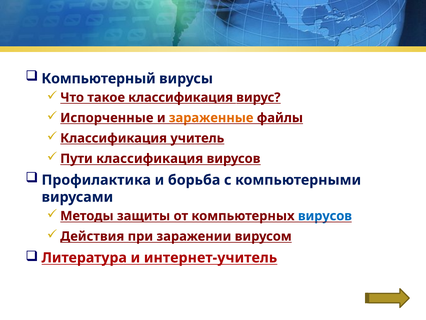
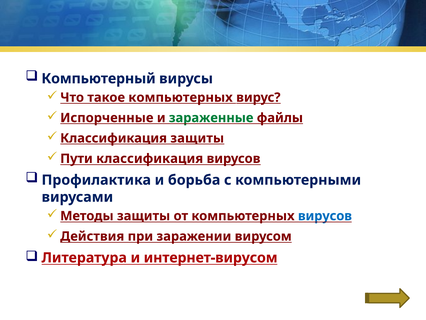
такое классификация: классификация -> компьютерных (181, 97)
зараженные colour: orange -> green (211, 118)
Классификация учитель: учитель -> защиты (197, 138)
интернет-учитель: интернет-учитель -> интернет-вирусом (211, 257)
